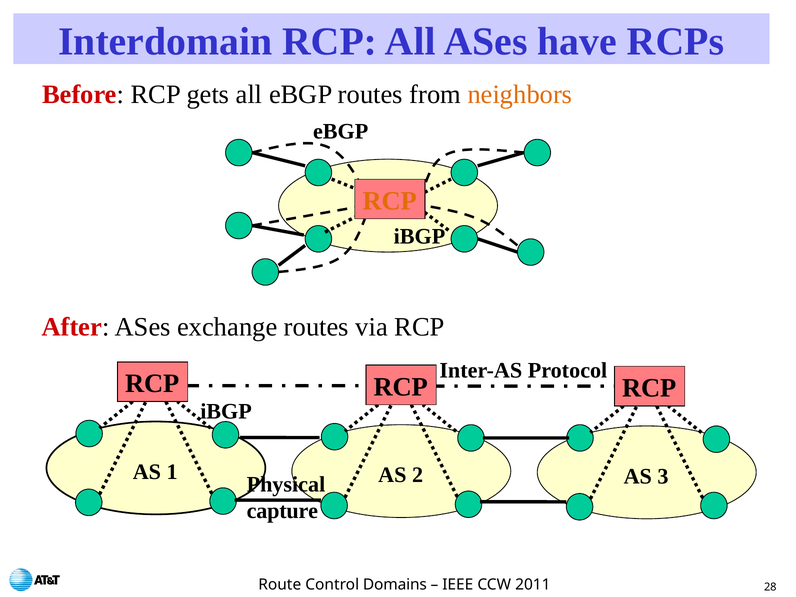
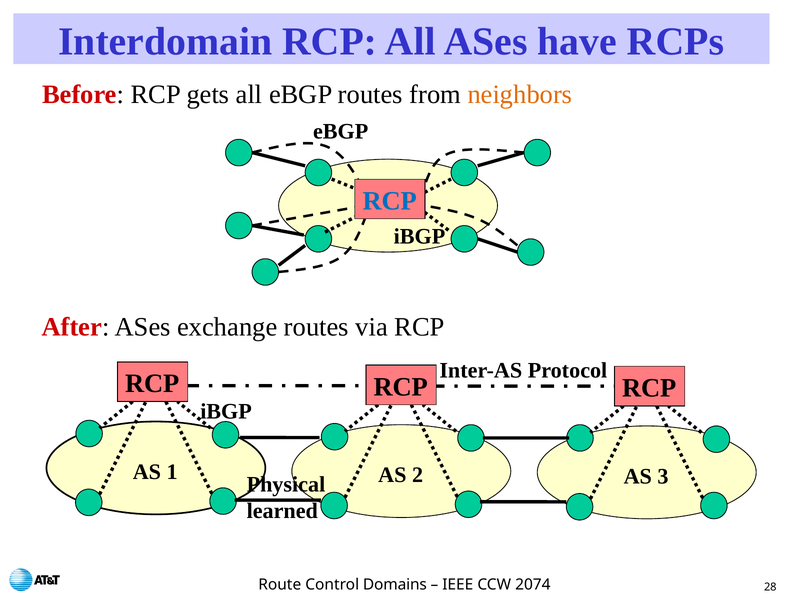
RCP colour: orange -> blue (390, 201)
capture: capture -> learned (282, 511)
2011: 2011 -> 2074 (533, 585)
